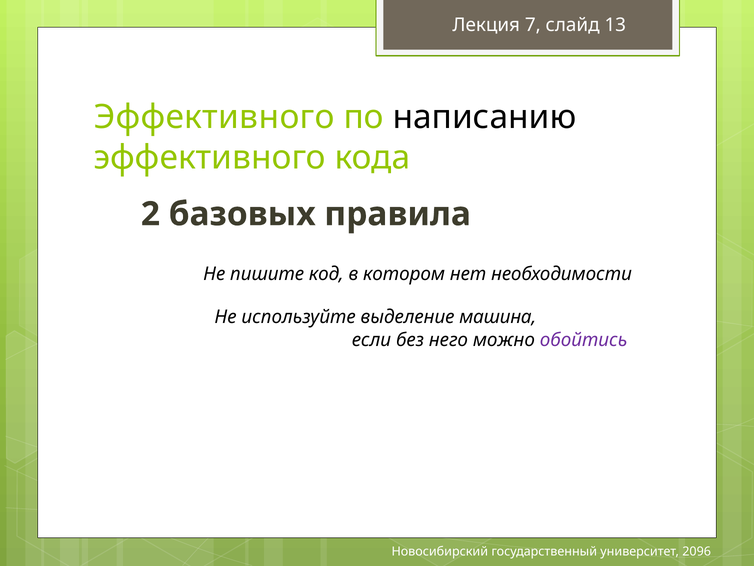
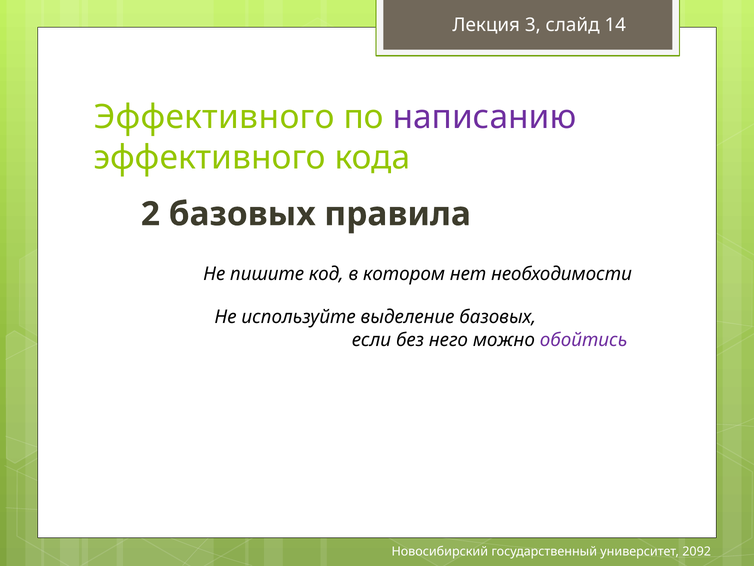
7: 7 -> 3 (533, 25)
13: 13 -> 14 (615, 25)
написанию colour: black -> purple (484, 117)
выделение машина: машина -> базовых (498, 317)
2096: 2096 -> 2092 (697, 551)
